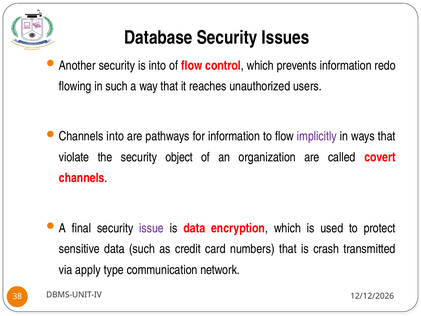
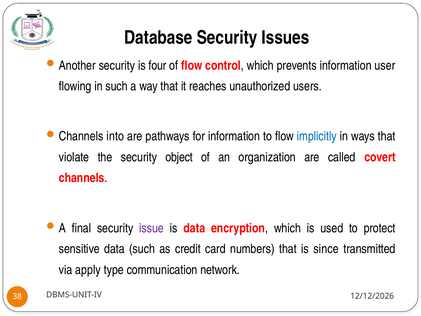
is into: into -> four (158, 65)
redo: redo -> user (385, 65)
implicitly colour: purple -> blue (317, 136)
crash: crash -> since (326, 249)
